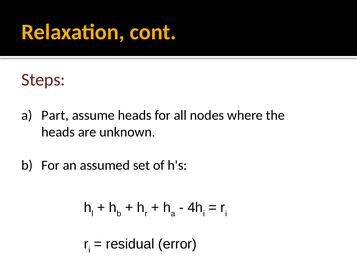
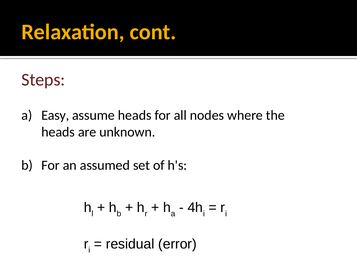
Part: Part -> Easy (55, 115)
